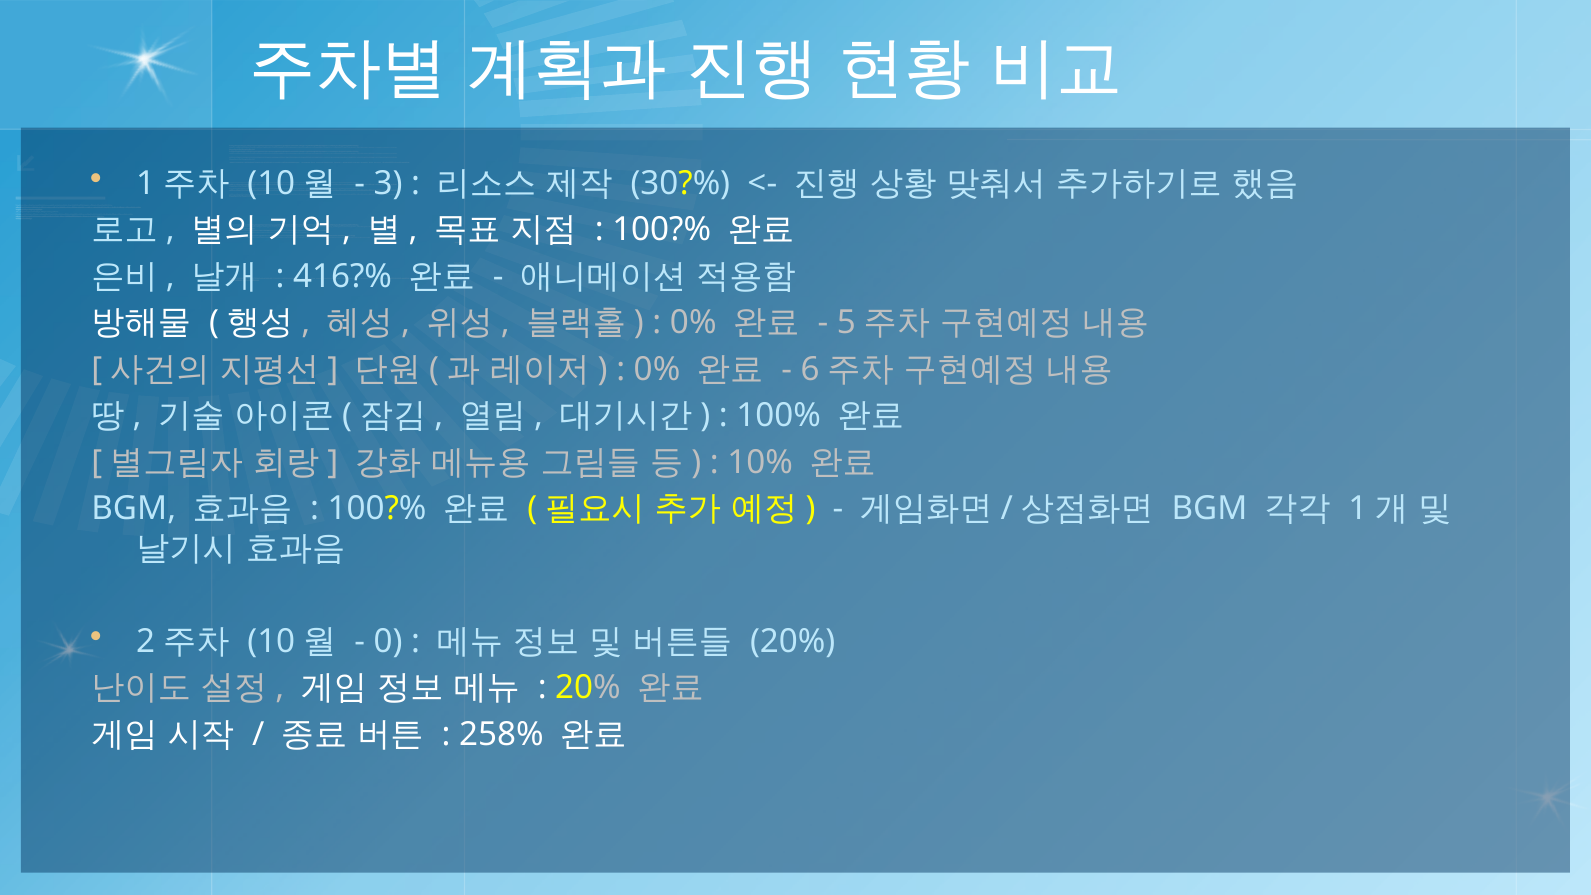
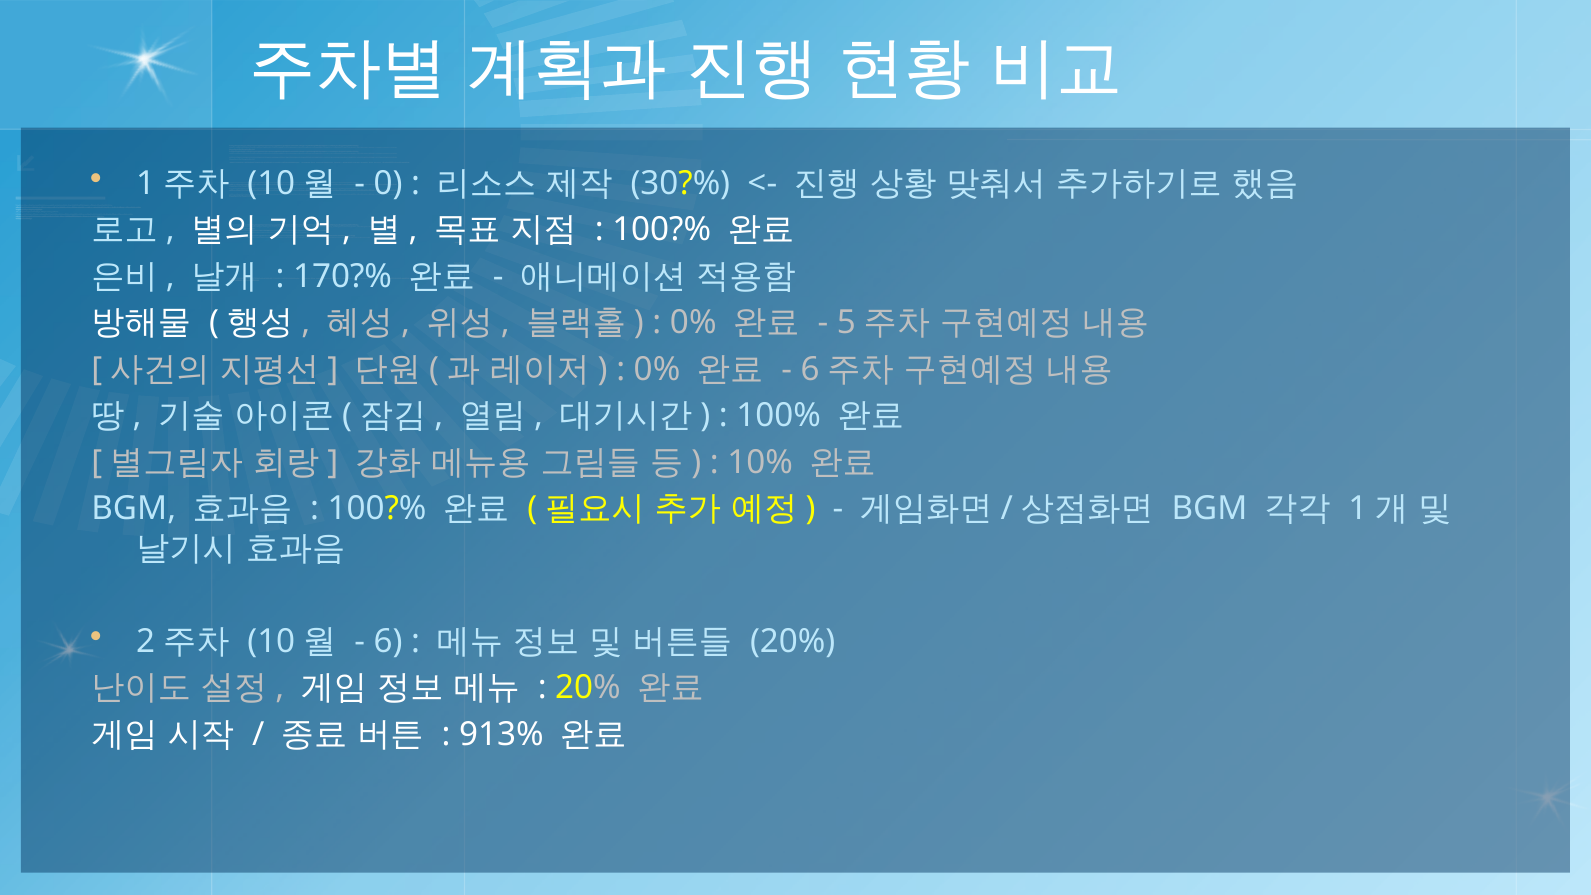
3: 3 -> 0 (388, 183)
416?%: 416?% -> 170?% (343, 276)
0: 0 -> 6 (388, 641)
258%: 258% -> 913% (501, 734)
